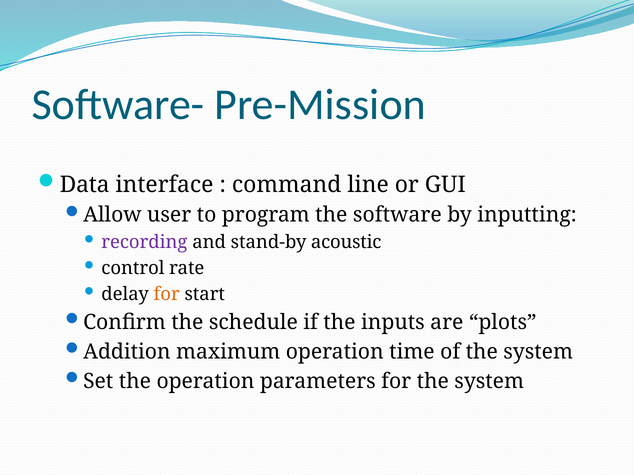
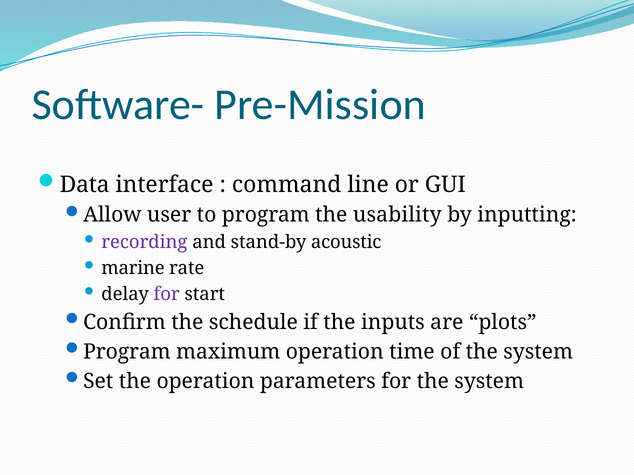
software: software -> usability (397, 215)
control: control -> marine (133, 268)
for colour: orange -> purple (167, 294)
Addition: Addition -> Program (127, 352)
